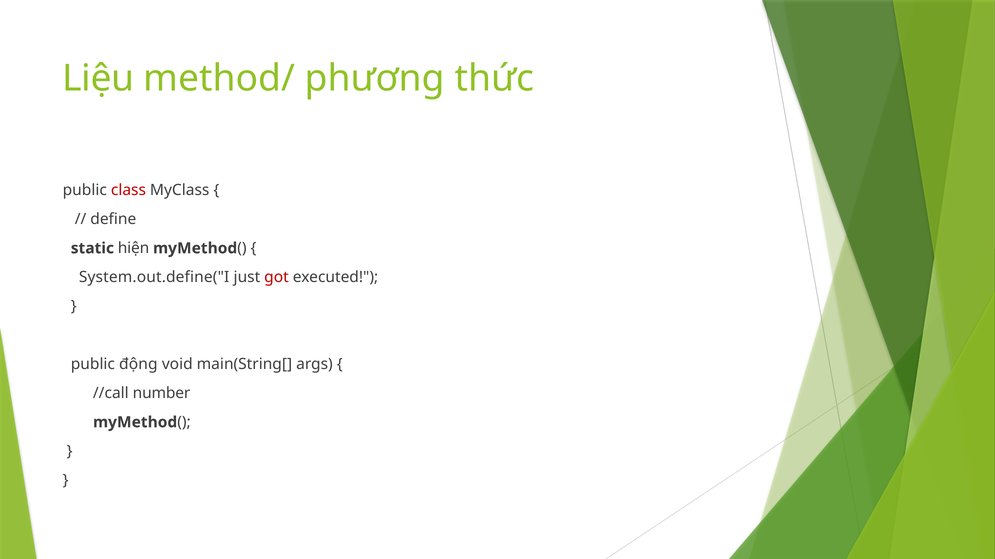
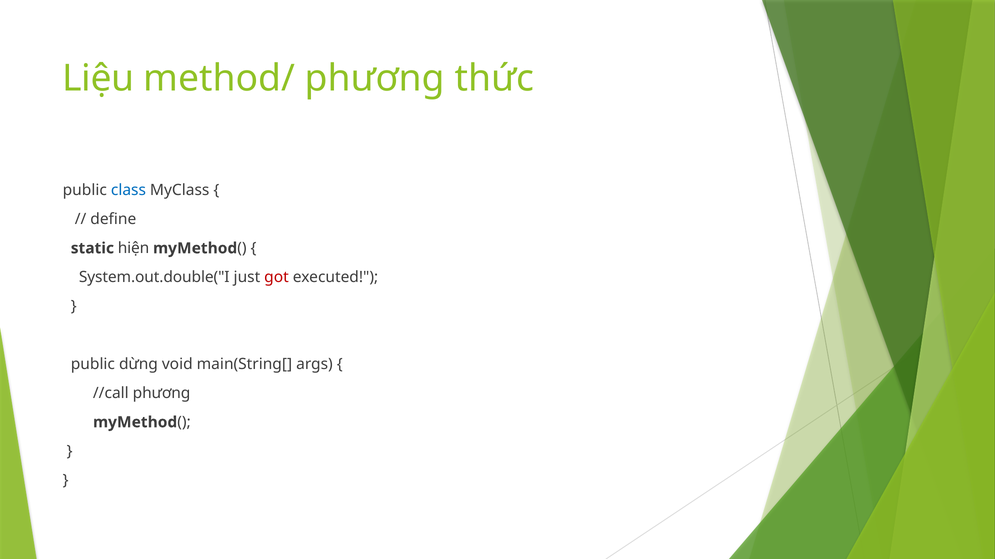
class colour: red -> blue (128, 190)
System.out.define("I: System.out.define("I -> System.out.double("I (154, 278)
động: động -> dừng (138, 365)
//call number: number -> phương (162, 394)
